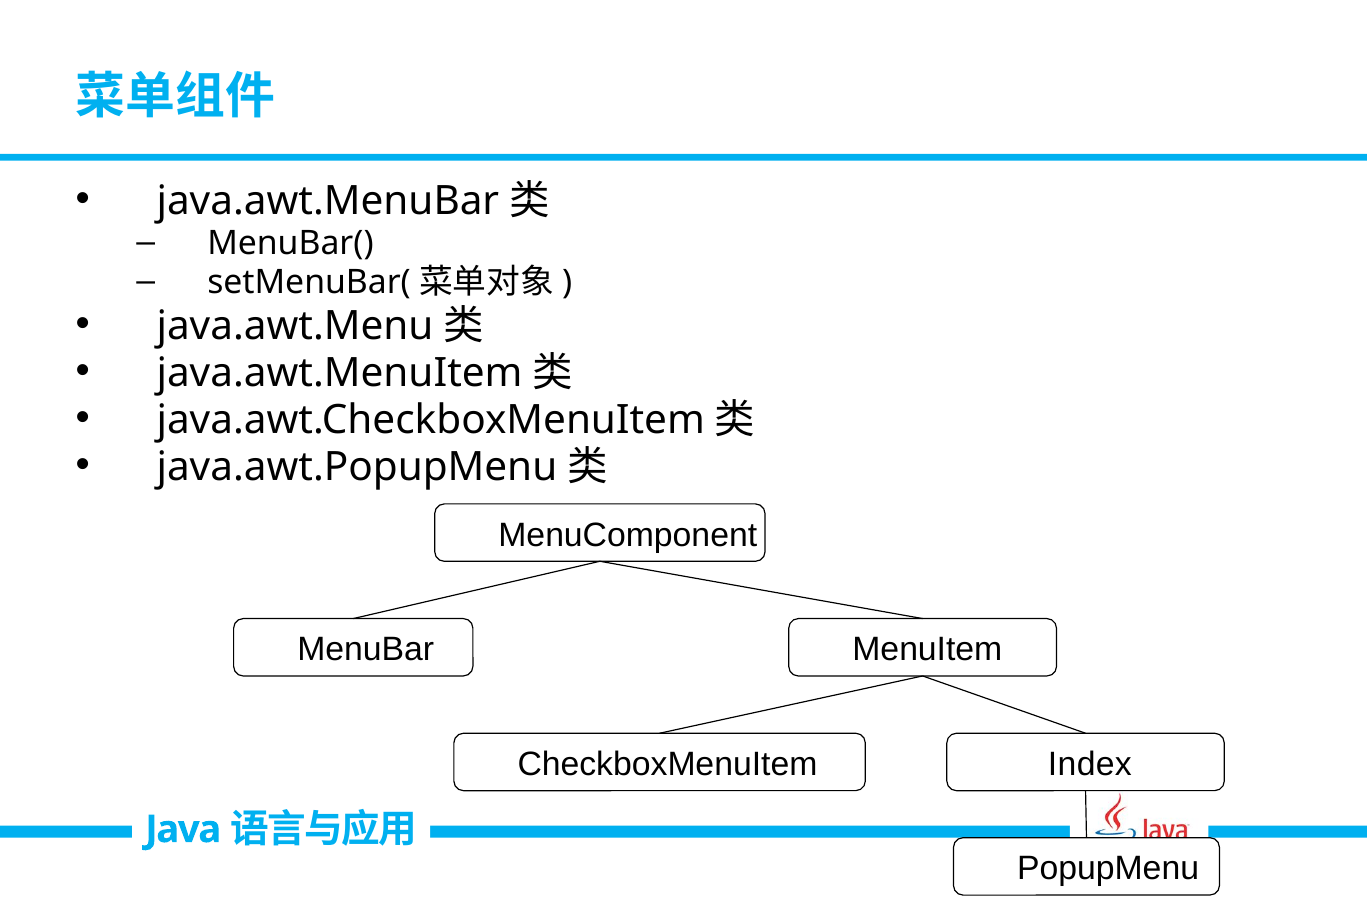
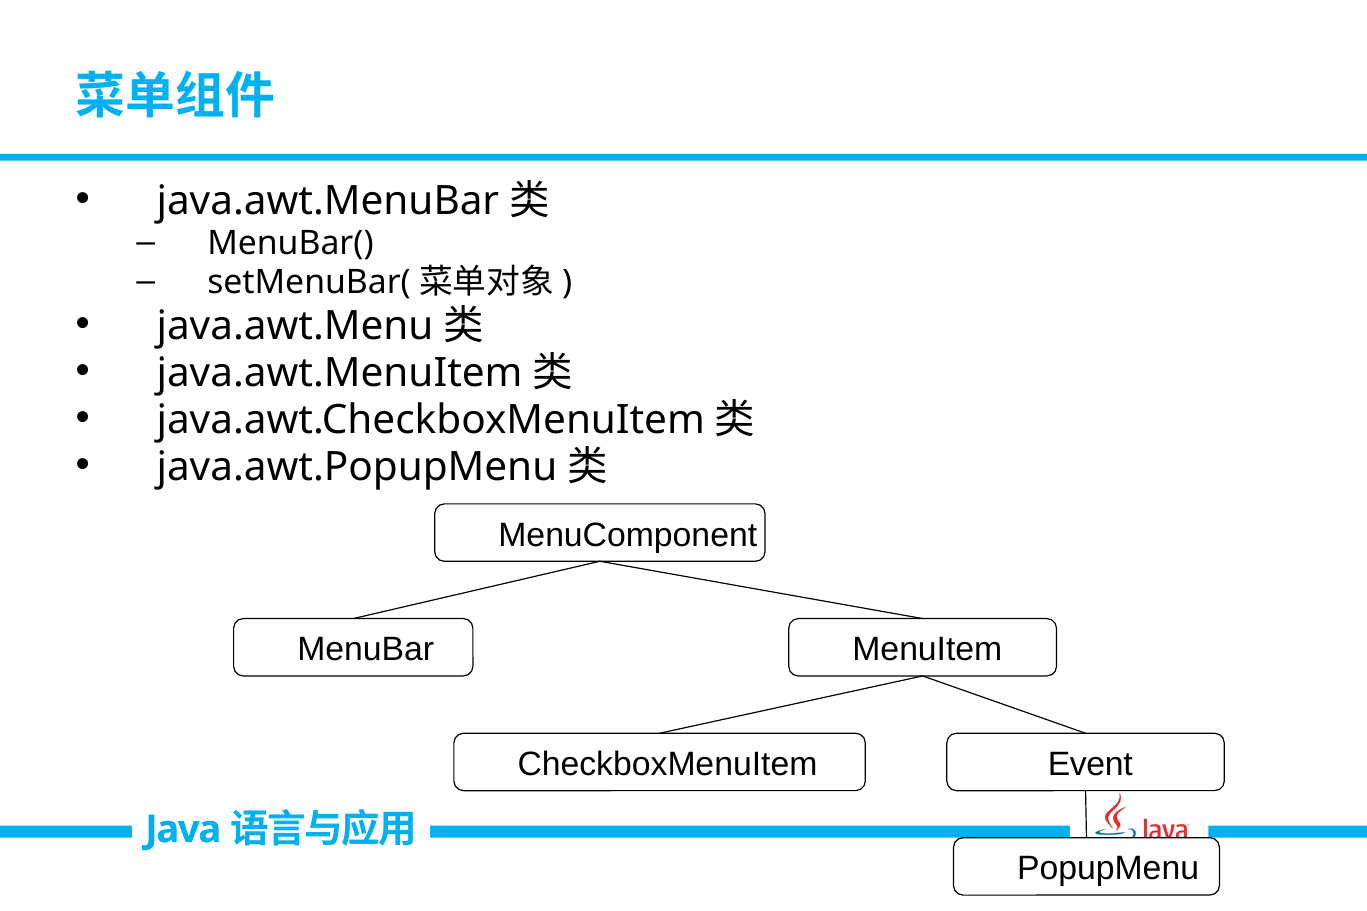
Index: Index -> Event (1090, 765)
